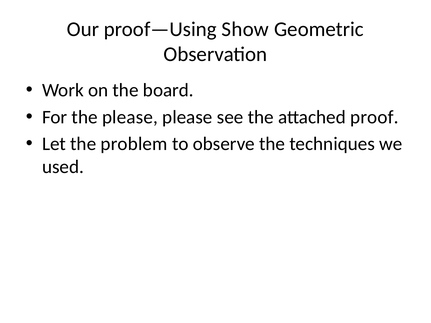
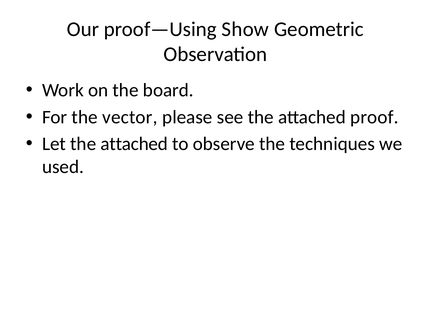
the please: please -> vector (130, 117)
Let the problem: problem -> attached (134, 144)
